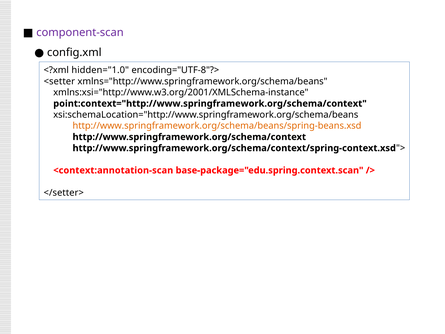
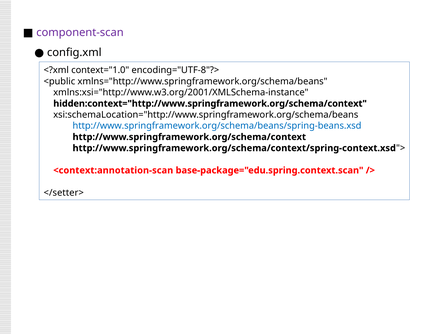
hidden="1.0: hidden="1.0 -> context="1.0 (100, 70)
<setter: <setter -> <public (59, 81)
point:context="http://www.springframework.org/schema/context: point:context="http://www.springframework.org/schema/context -> hidden:context="http://www.springframework.org/schema/context (210, 103)
http://www.springframework.org/schema/beans/spring-beans.xsd colour: orange -> blue (217, 126)
